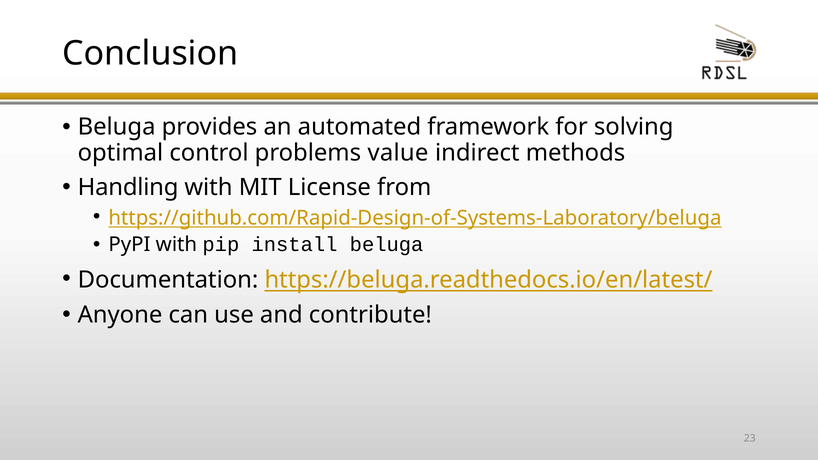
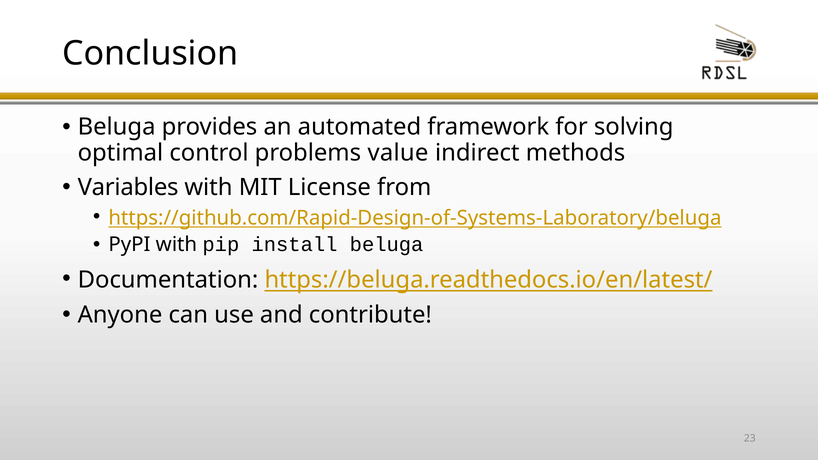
Handling: Handling -> Variables (128, 187)
